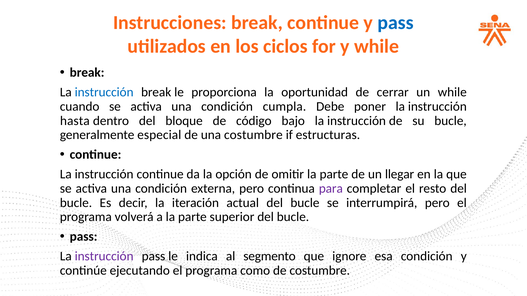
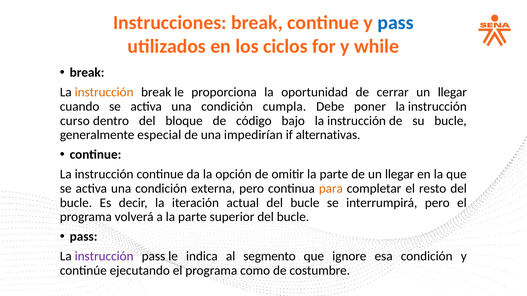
instrucción colour: blue -> orange (104, 92)
cerrar un while: while -> llegar (452, 92)
hasta: hasta -> curso (75, 121)
una costumbre: costumbre -> impedirían (253, 135)
estructuras: estructuras -> alternativas (328, 135)
para colour: purple -> orange (331, 189)
